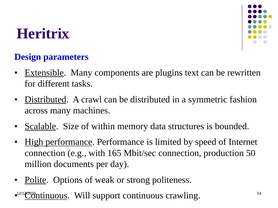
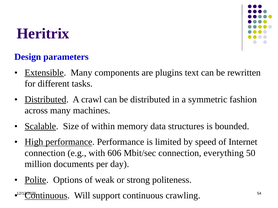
165: 165 -> 606 (114, 153)
production: production -> everything (224, 153)
